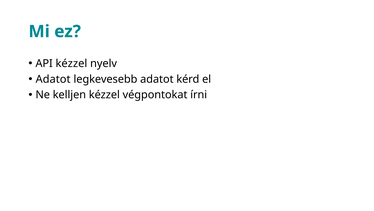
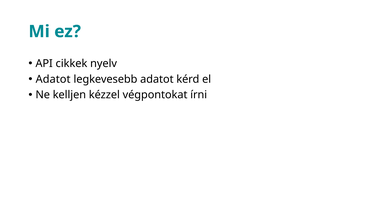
API kézzel: kézzel -> cikkek (71, 63)
